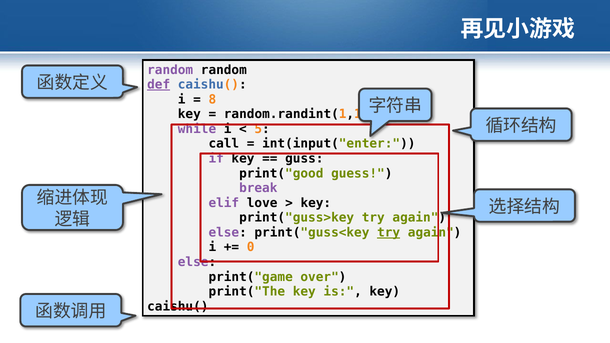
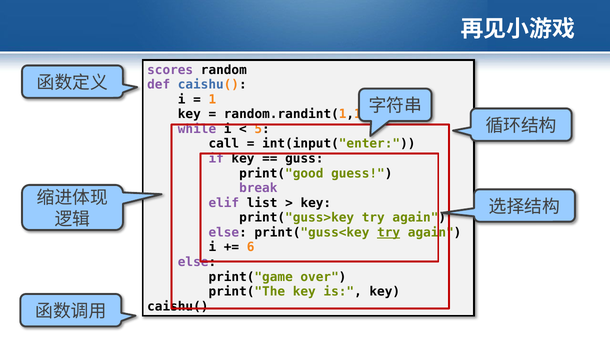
random: random -> scores (170, 70)
def underline: present -> none (159, 85)
8: 8 -> 1 (212, 99)
love: love -> list (262, 203)
0: 0 -> 6 (251, 247)
